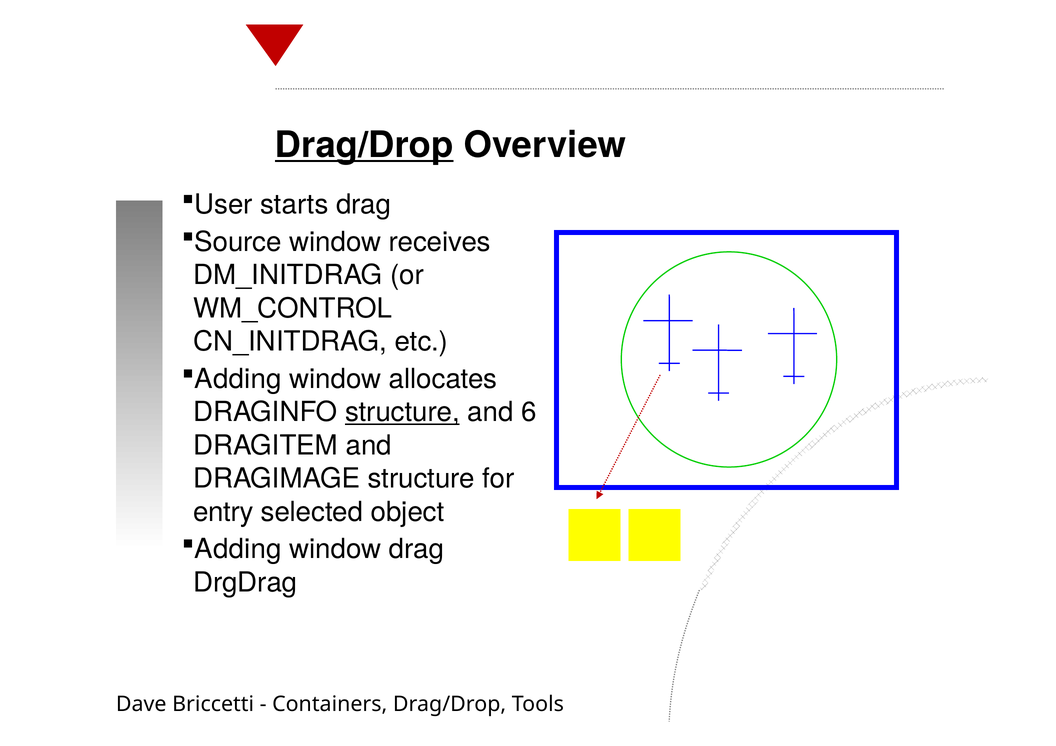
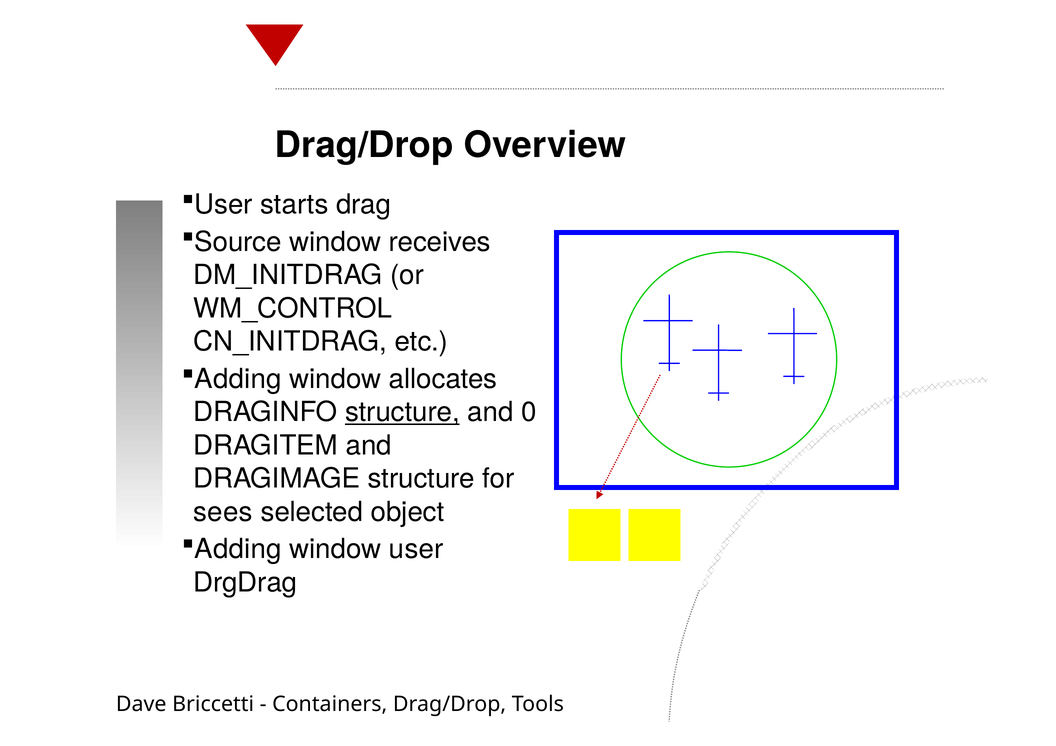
Drag/Drop underline: present -> none (364, 145)
6: 6 -> 0 (529, 412)
entry: entry -> sees (223, 512)
window drag: drag -> user (416, 549)
